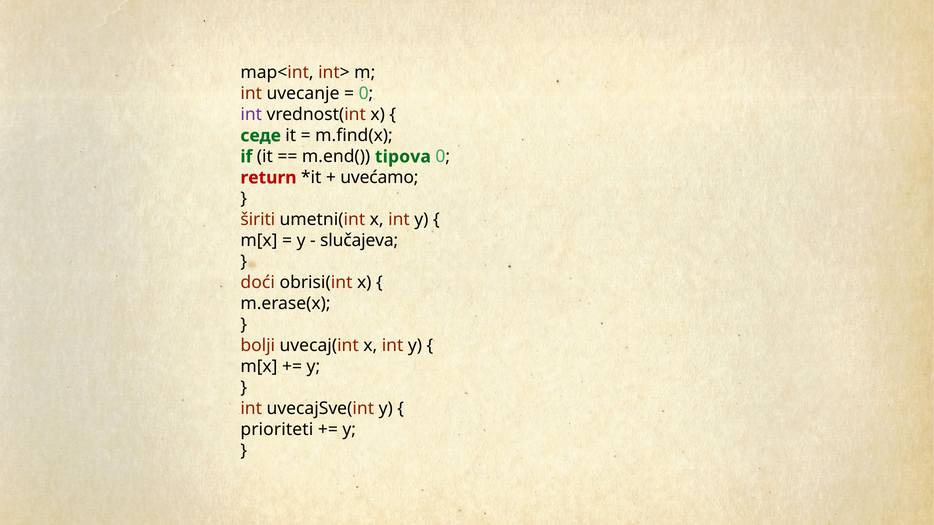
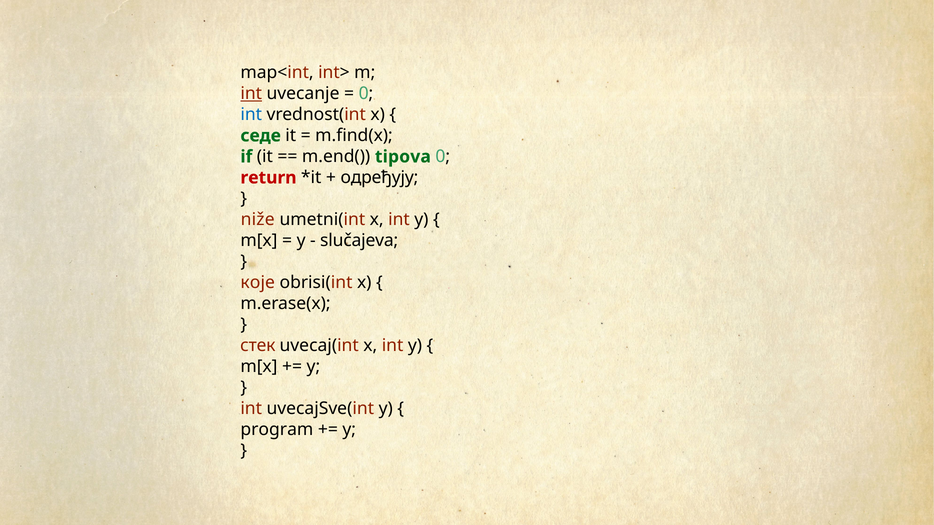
int underline: none -> present (251, 94)
int colour: purple -> blue (251, 115)
uvećamo: uvećamo -> одређују (379, 178)
širiti: širiti -> niže (258, 220)
doći: doći -> које (258, 283)
bolji: bolji -> стек (258, 346)
prioriteti: prioriteti -> program (277, 430)
